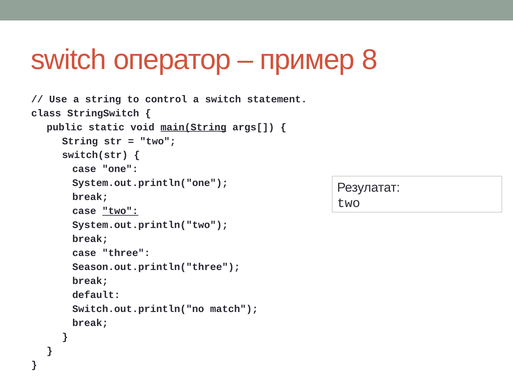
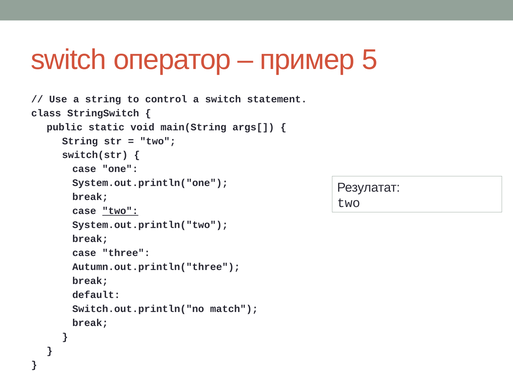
8: 8 -> 5 (370, 60)
main(String underline: present -> none (194, 127)
Season.out.println("three: Season.out.println("three -> Autumn.out.println("three (156, 267)
